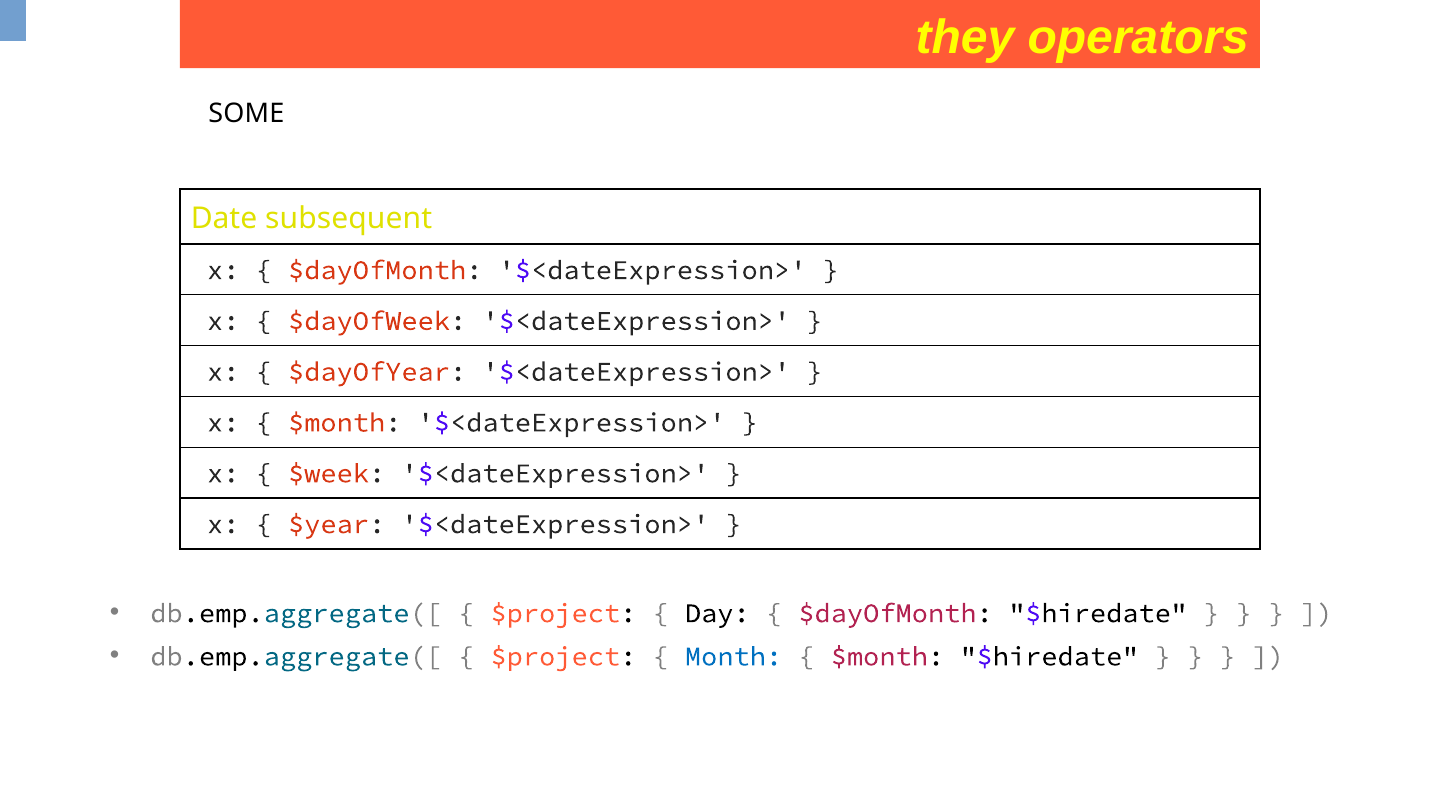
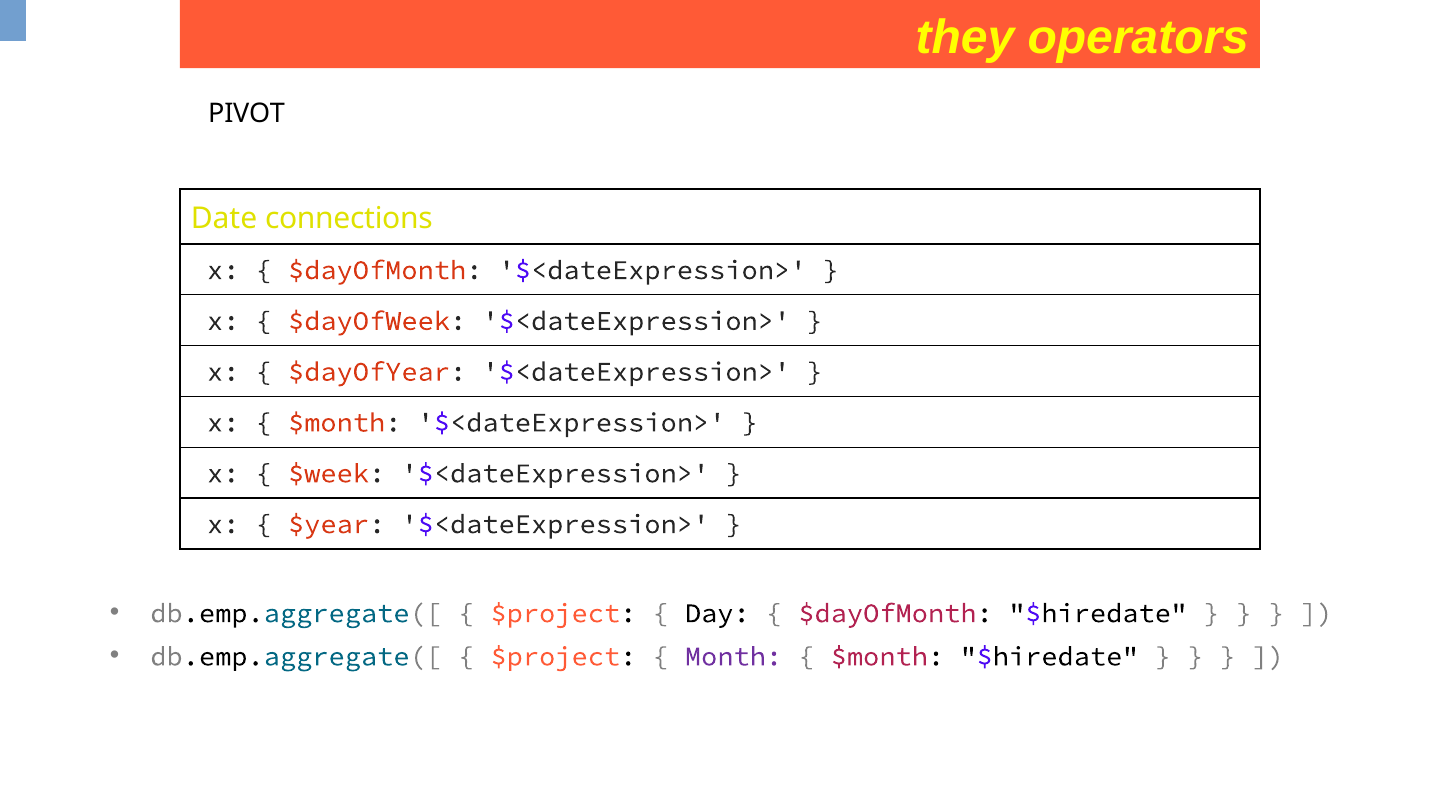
SOME: SOME -> PIVOT (247, 113)
subsequent: subsequent -> connections (349, 218)
Month colour: blue -> purple (734, 656)
